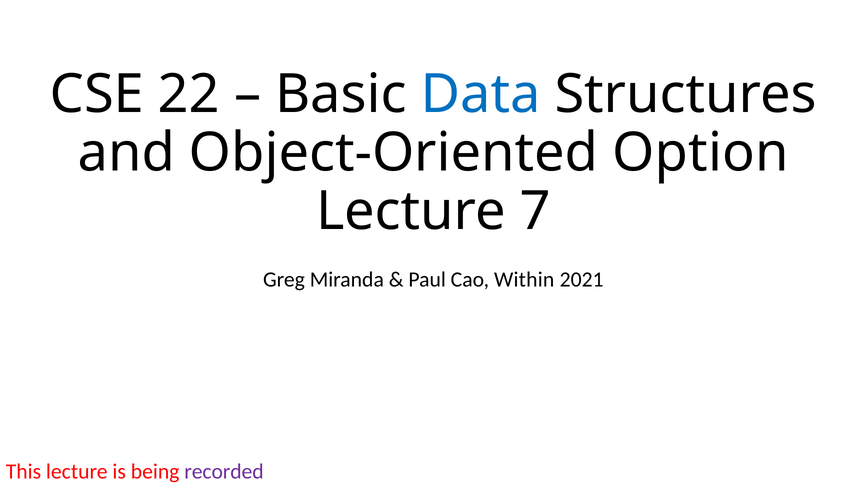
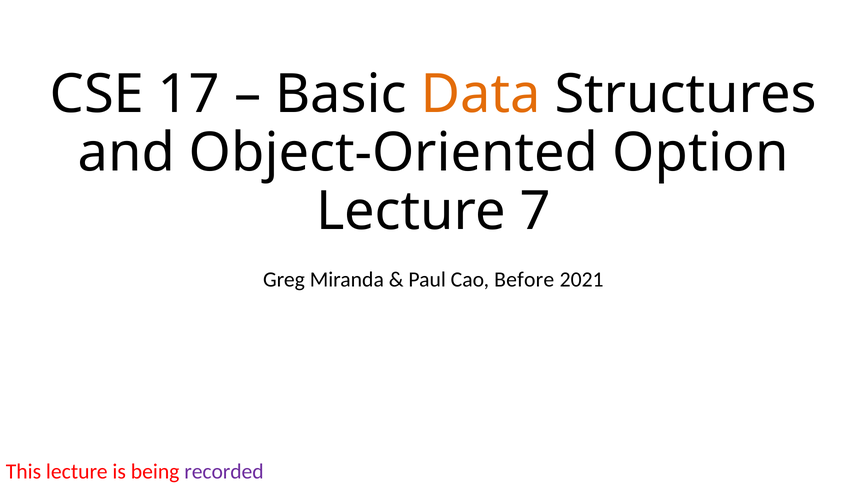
22: 22 -> 17 (189, 94)
Data colour: blue -> orange (481, 94)
Within: Within -> Before (524, 279)
